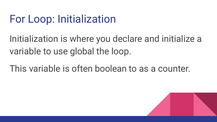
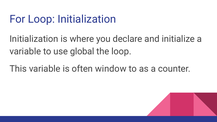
boolean: boolean -> window (111, 69)
